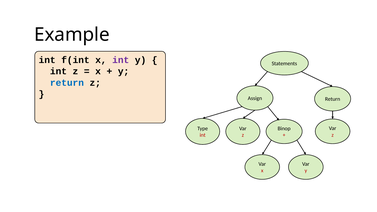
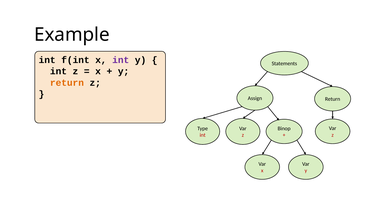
return colour: blue -> orange (67, 83)
